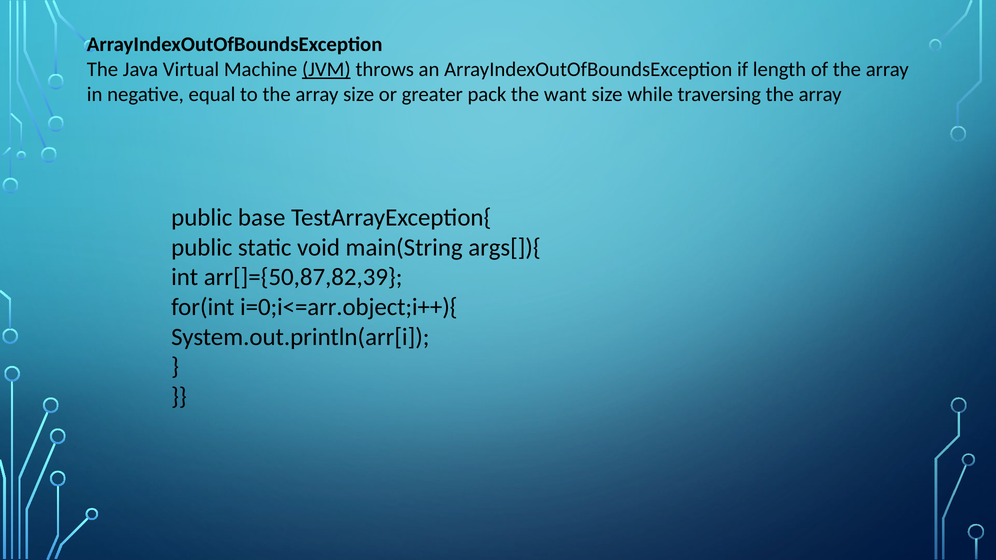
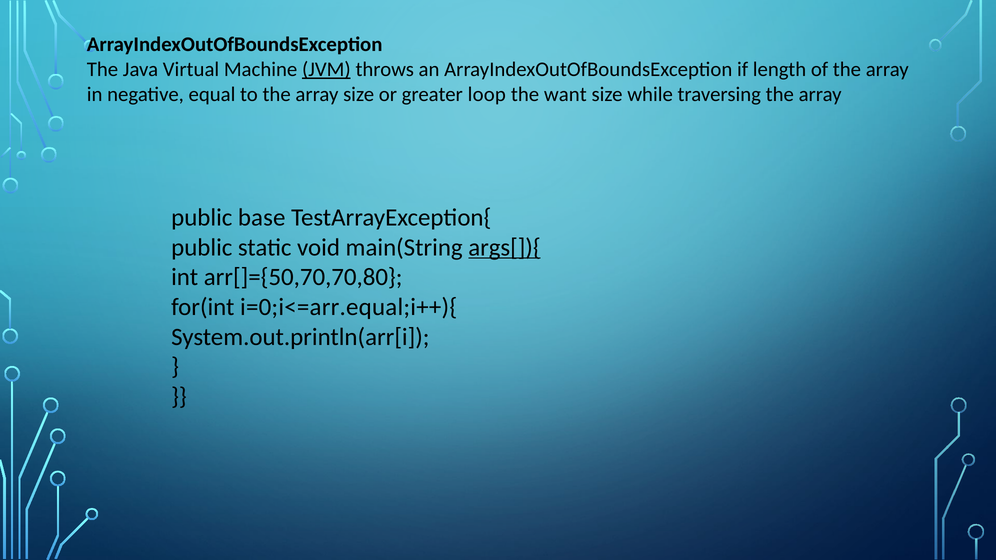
pack: pack -> loop (487, 94)
args[]){ underline: none -> present (504, 247)
arr[]={50,87,82,39: arr[]={50,87,82,39 -> arr[]={50,70,70,80 (303, 277)
i=0;i<=arr.object;i++){: i=0;i<=arr.object;i++){ -> i=0;i<=arr.equal;i++){ (349, 307)
